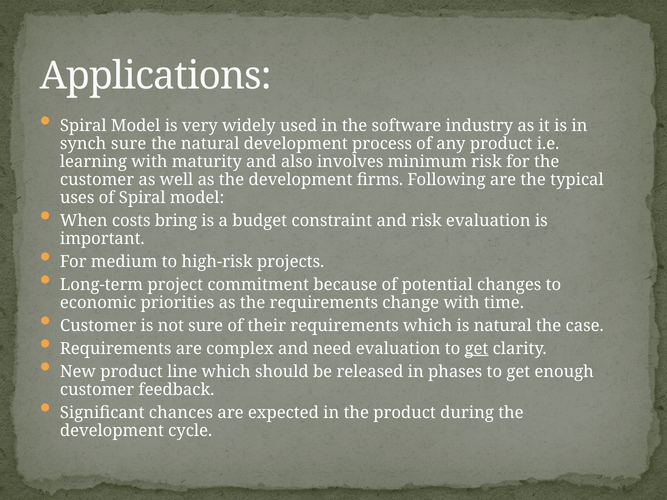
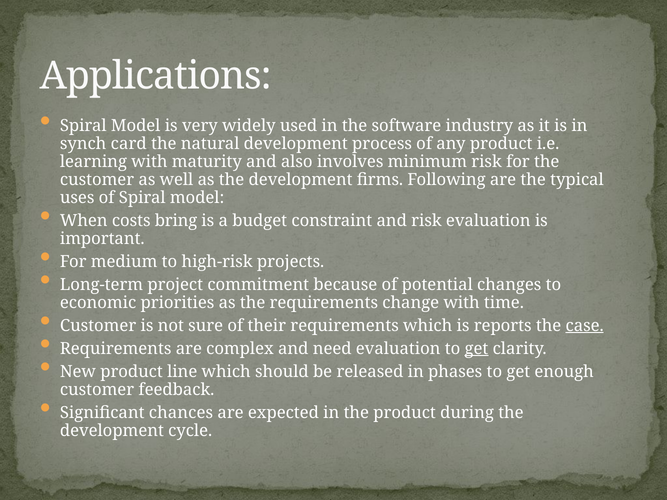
synch sure: sure -> card (129, 144)
is natural: natural -> reports (503, 326)
case underline: none -> present (585, 326)
